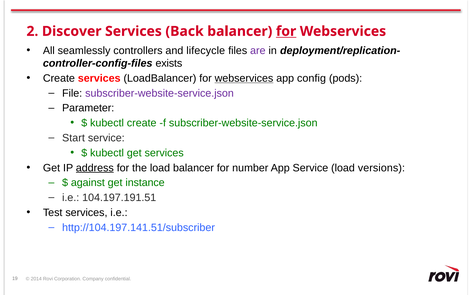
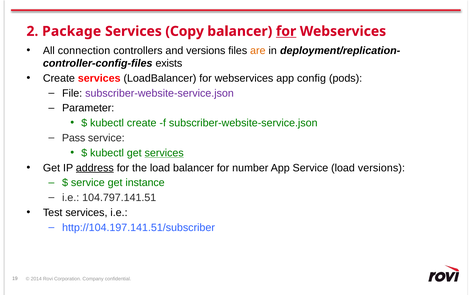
Discover: Discover -> Package (72, 31)
Back: Back -> Copy (185, 31)
seamlessly: seamlessly -> connection (84, 51)
and lifecycle: lifecycle -> versions (206, 51)
are colour: purple -> orange (258, 51)
webservices underline: present -> none (244, 78)
Start: Start -> Pass (74, 138)
services underline: none -> present (164, 153)
against: against -> service (88, 183)
104.197.191.51: 104.197.191.51 -> 104.797.141.51 (119, 198)
